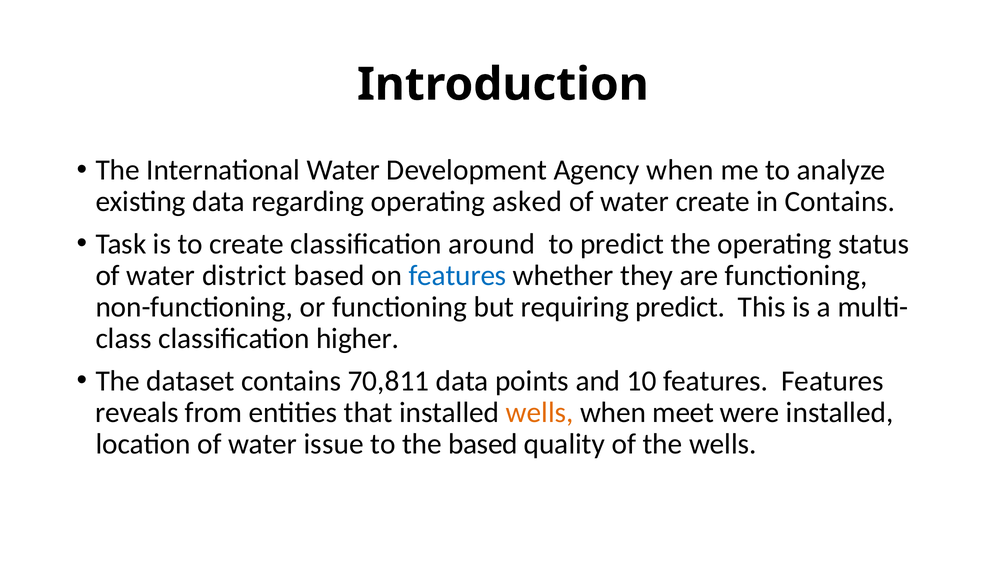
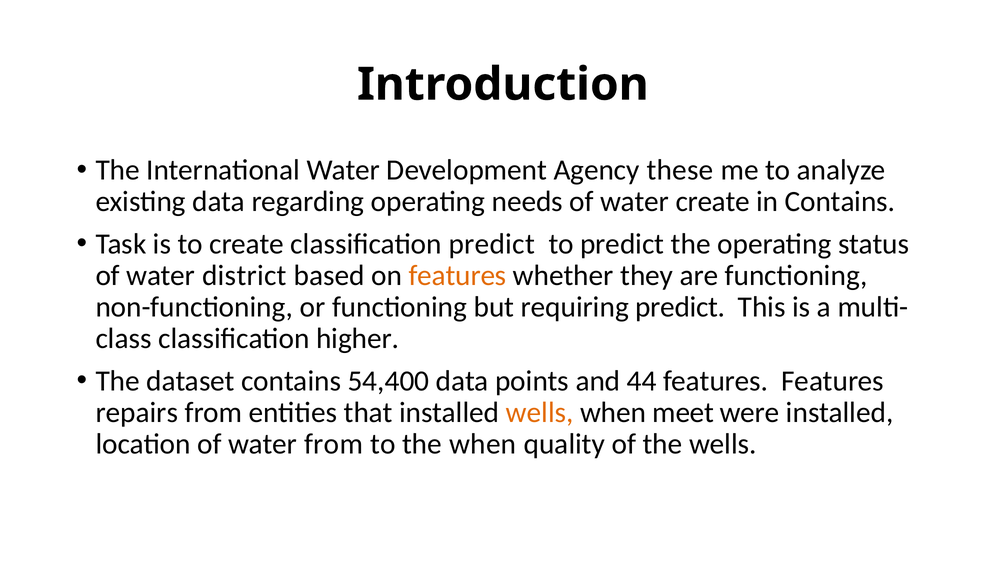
Agency when: when -> these (680, 170)
asked: asked -> needs (527, 202)
classification around: around -> predict (492, 244)
features colour: blue -> orange (458, 275)
70,811: 70,811 -> 54,400 (388, 381)
10: 10 -> 44 (642, 381)
reveals: reveals -> repairs (137, 412)
water issue: issue -> from (334, 444)
the based: based -> when (483, 444)
